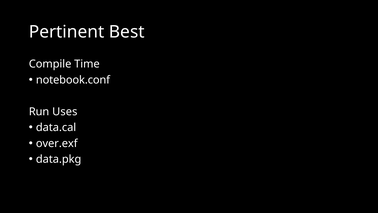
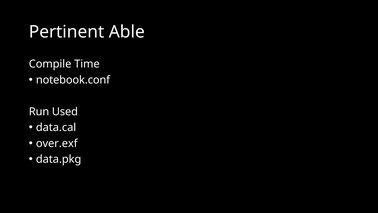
Best: Best -> Able (127, 32)
Uses: Uses -> Used (65, 111)
